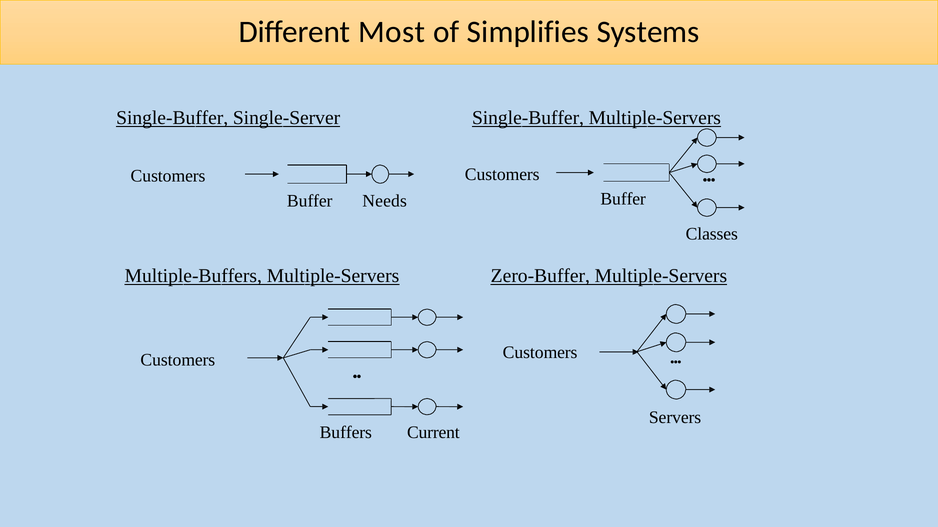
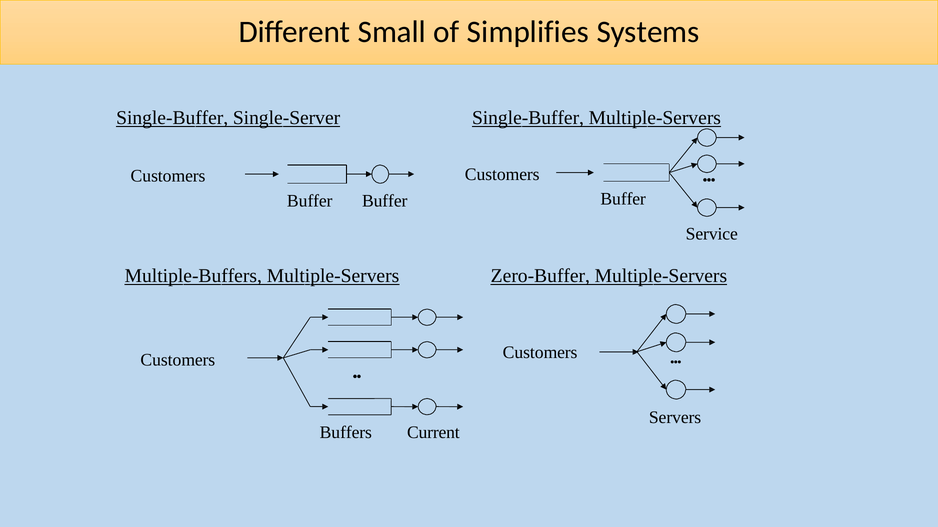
Most: Most -> Small (392, 32)
Buffer Needs: Needs -> Buffer (385, 201)
Classes: Classes -> Service (712, 234)
